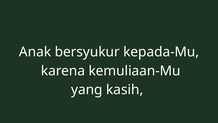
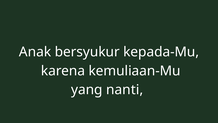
kasih: kasih -> nanti (125, 89)
